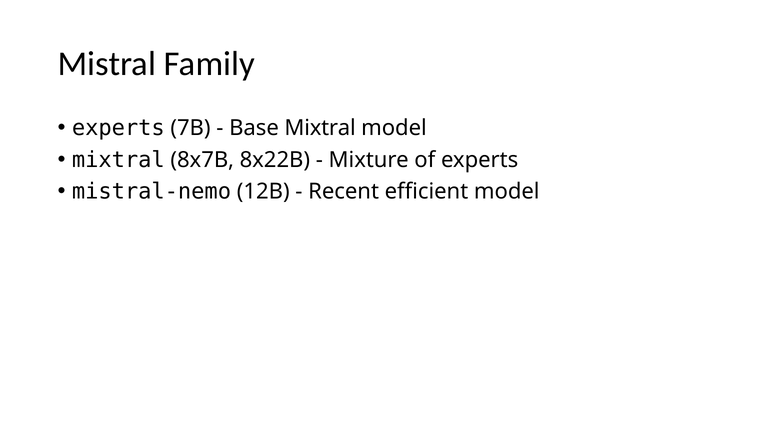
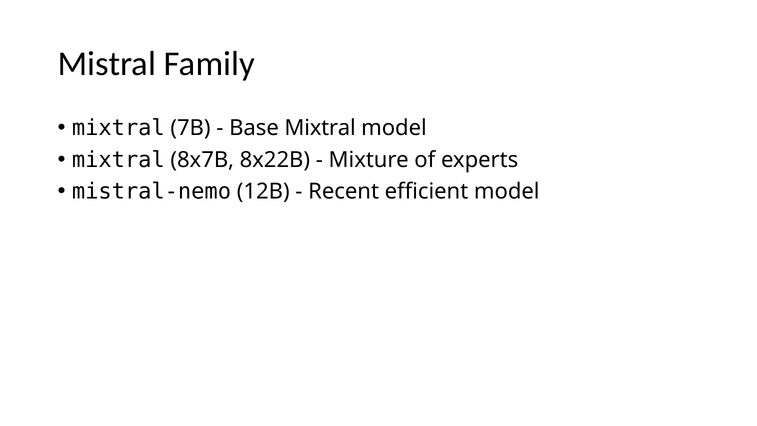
experts: experts -> mixtral (118, 128)
